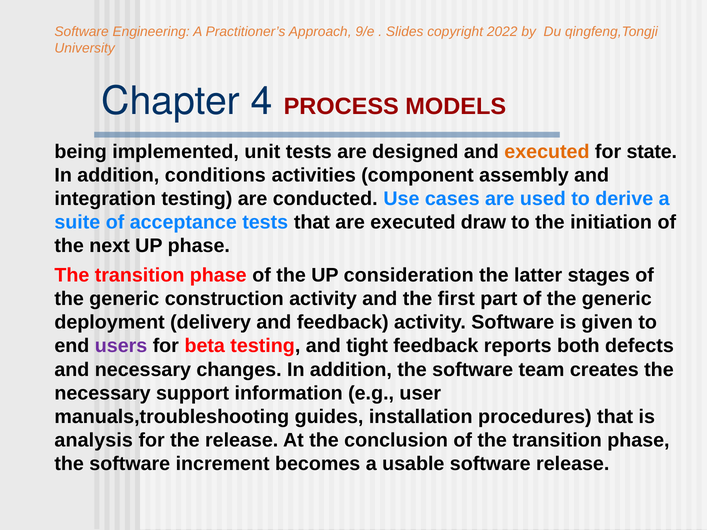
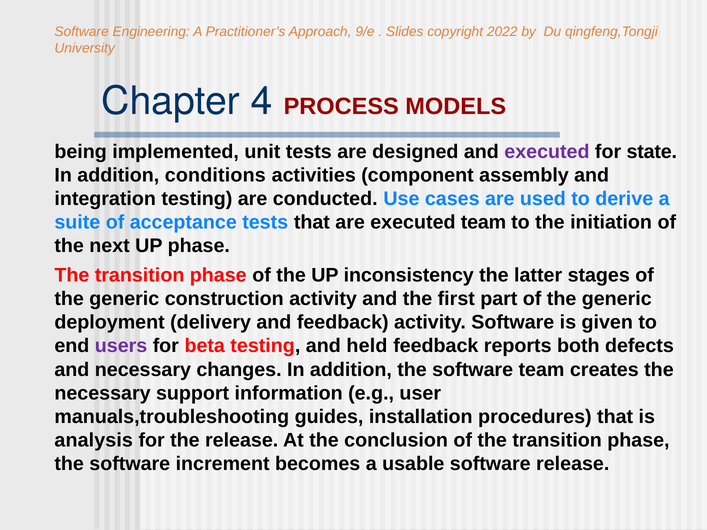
executed colour: orange -> purple (547, 152)
executed draw: draw -> team (483, 222)
consideration: consideration -> inconsistency (409, 275)
tight: tight -> held (367, 346)
